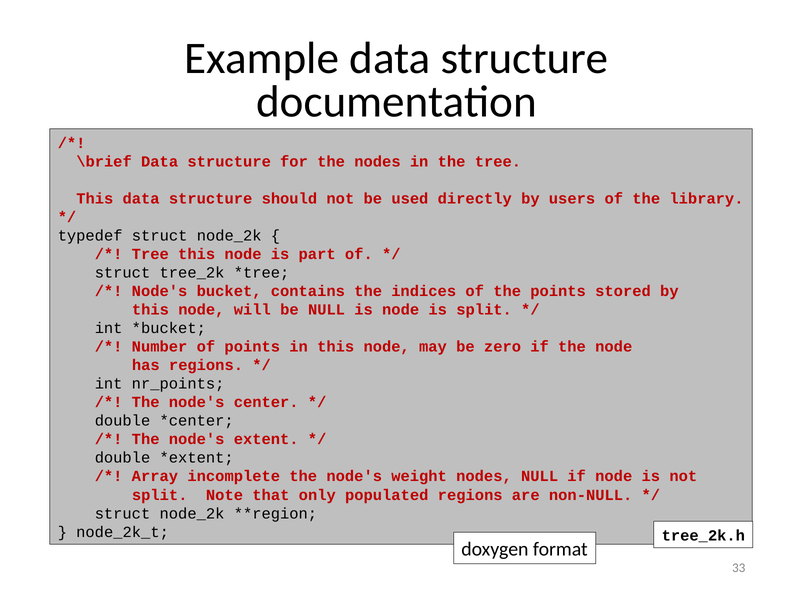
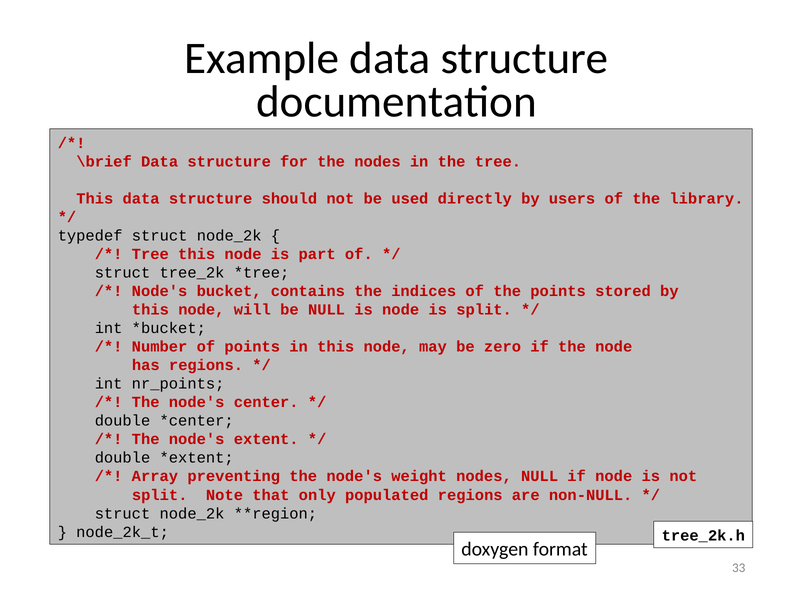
incomplete: incomplete -> preventing (234, 476)
